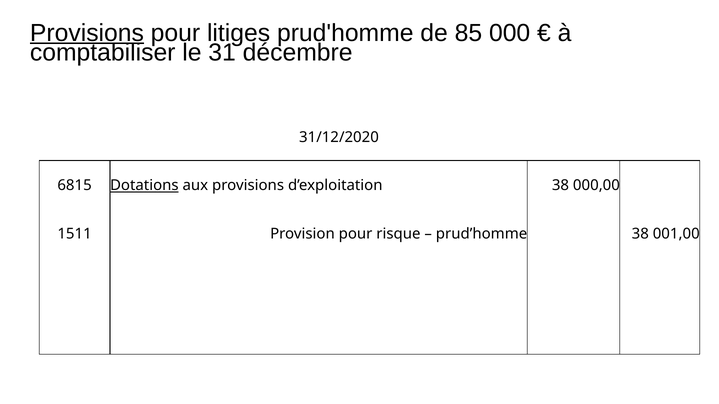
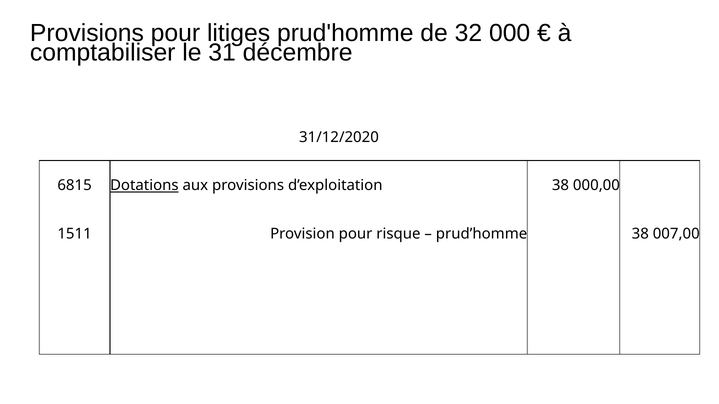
Provisions underline: present -> none (87, 33)
85: 85 -> 32 (468, 33)
001,00: 001,00 -> 007,00 (676, 234)
